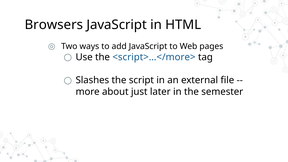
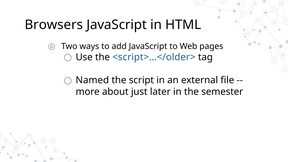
<script>…</more>: <script>…</more> -> <script>…</older> (154, 57)
Slashes: Slashes -> Named (92, 80)
